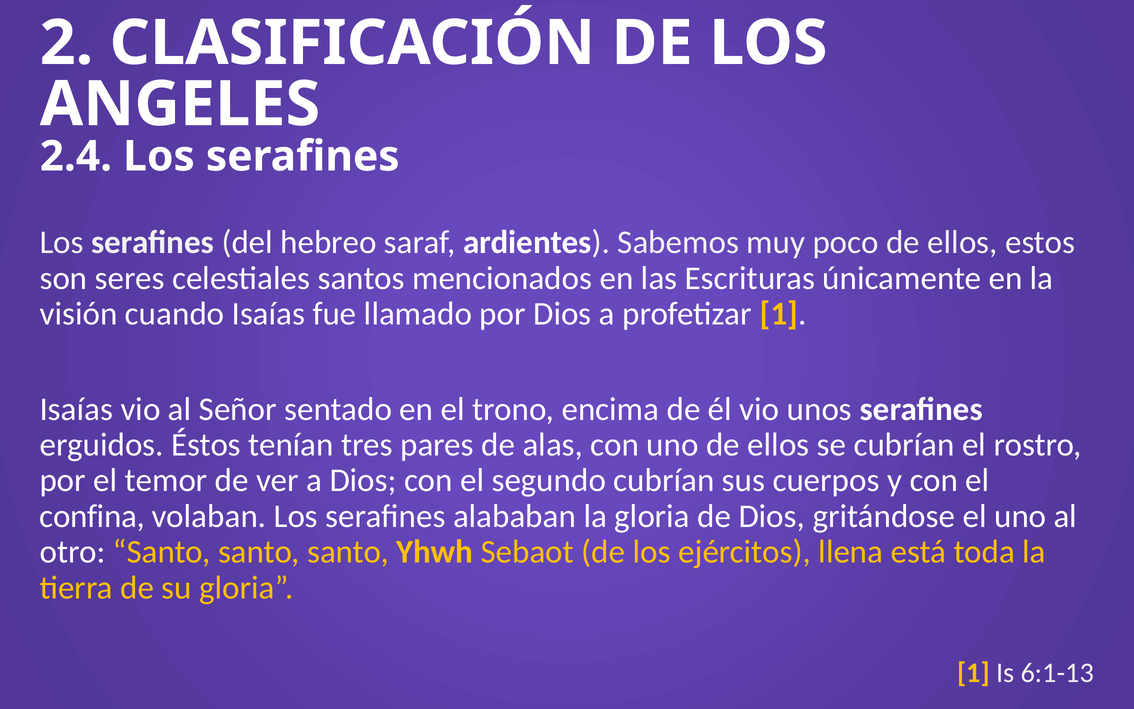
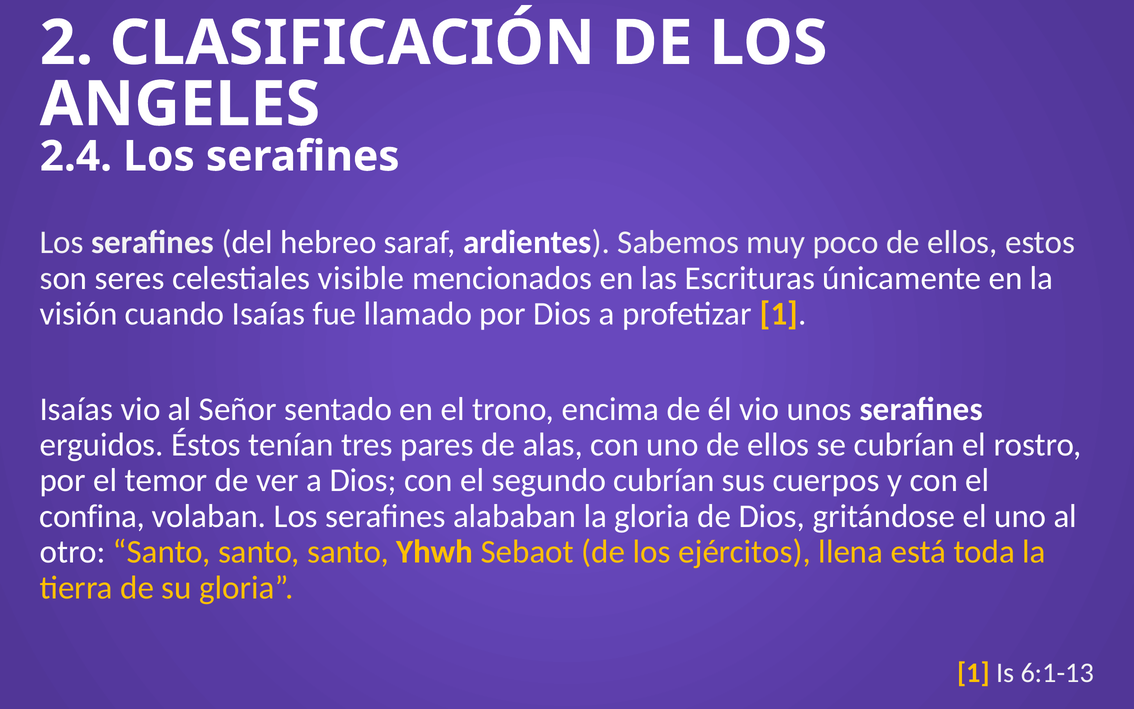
santos: santos -> visible (361, 278)
